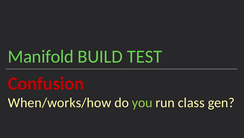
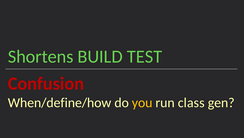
Manifold: Manifold -> Shortens (41, 56)
When/works/how: When/works/how -> When/define/how (60, 102)
you colour: light green -> yellow (142, 102)
